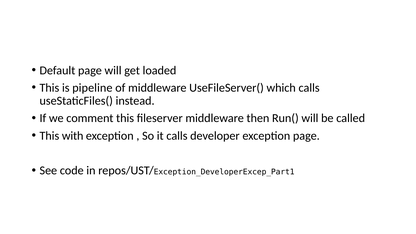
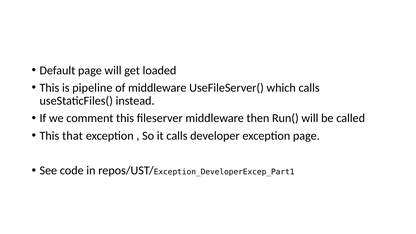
with: with -> that (73, 136)
